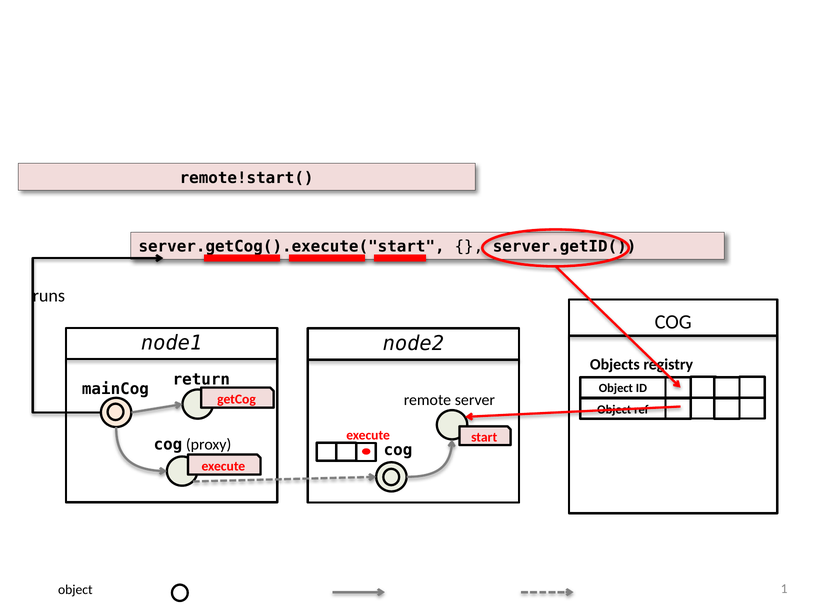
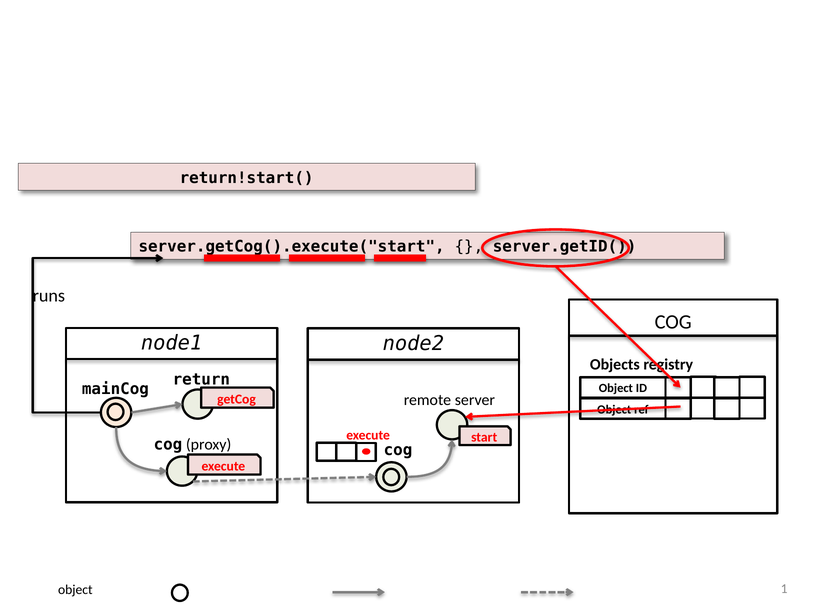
remote!start(: remote!start( -> return!start( (247, 178)
